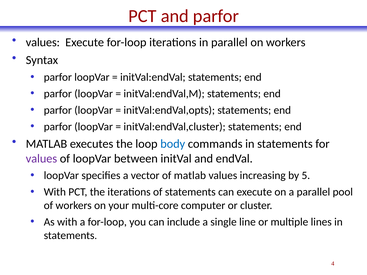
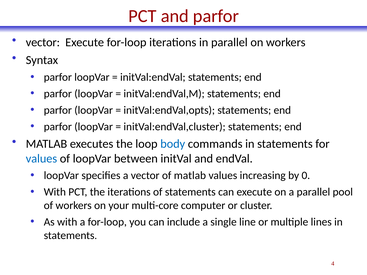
values: values -> vector (43, 42)
values colour: purple -> blue (41, 159)
5: 5 -> 0 (306, 176)
